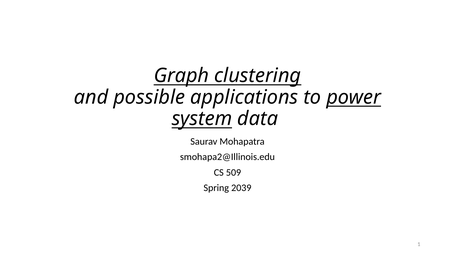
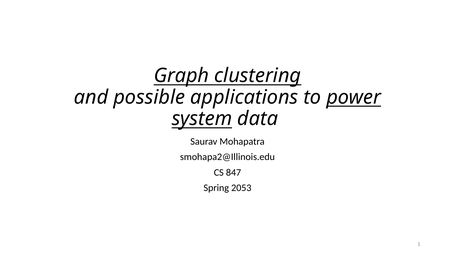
509: 509 -> 847 (234, 172)
2039: 2039 -> 2053 (241, 188)
